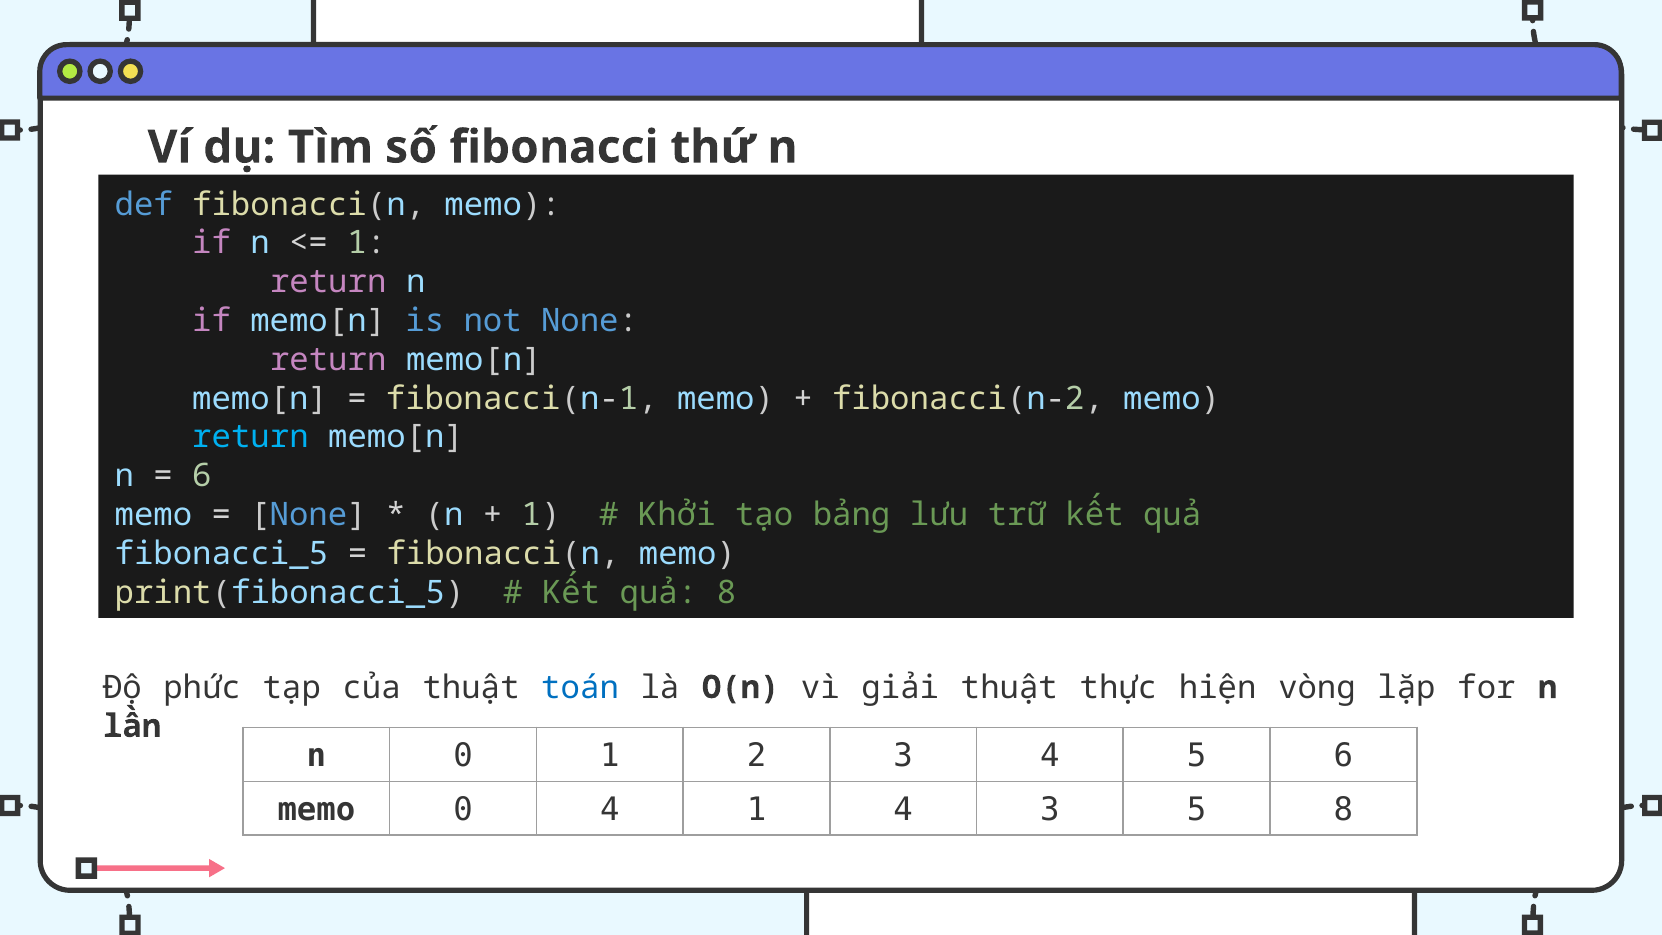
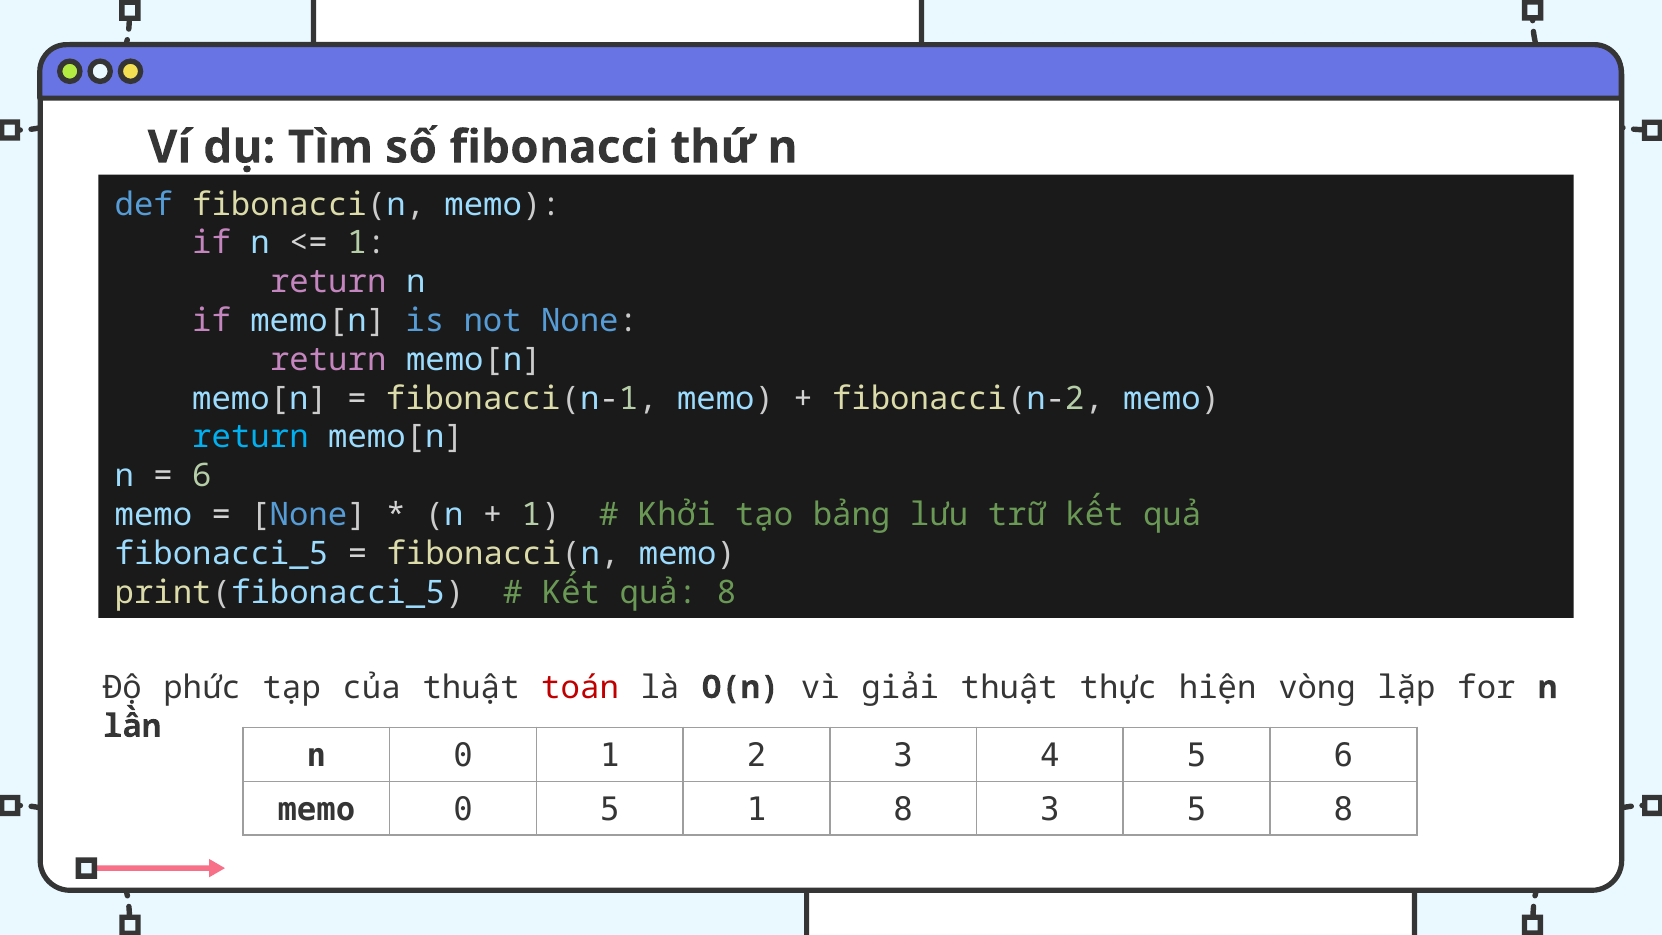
toán colour: blue -> red (580, 687)
0 4: 4 -> 5 (610, 810)
1 4: 4 -> 8 (903, 810)
